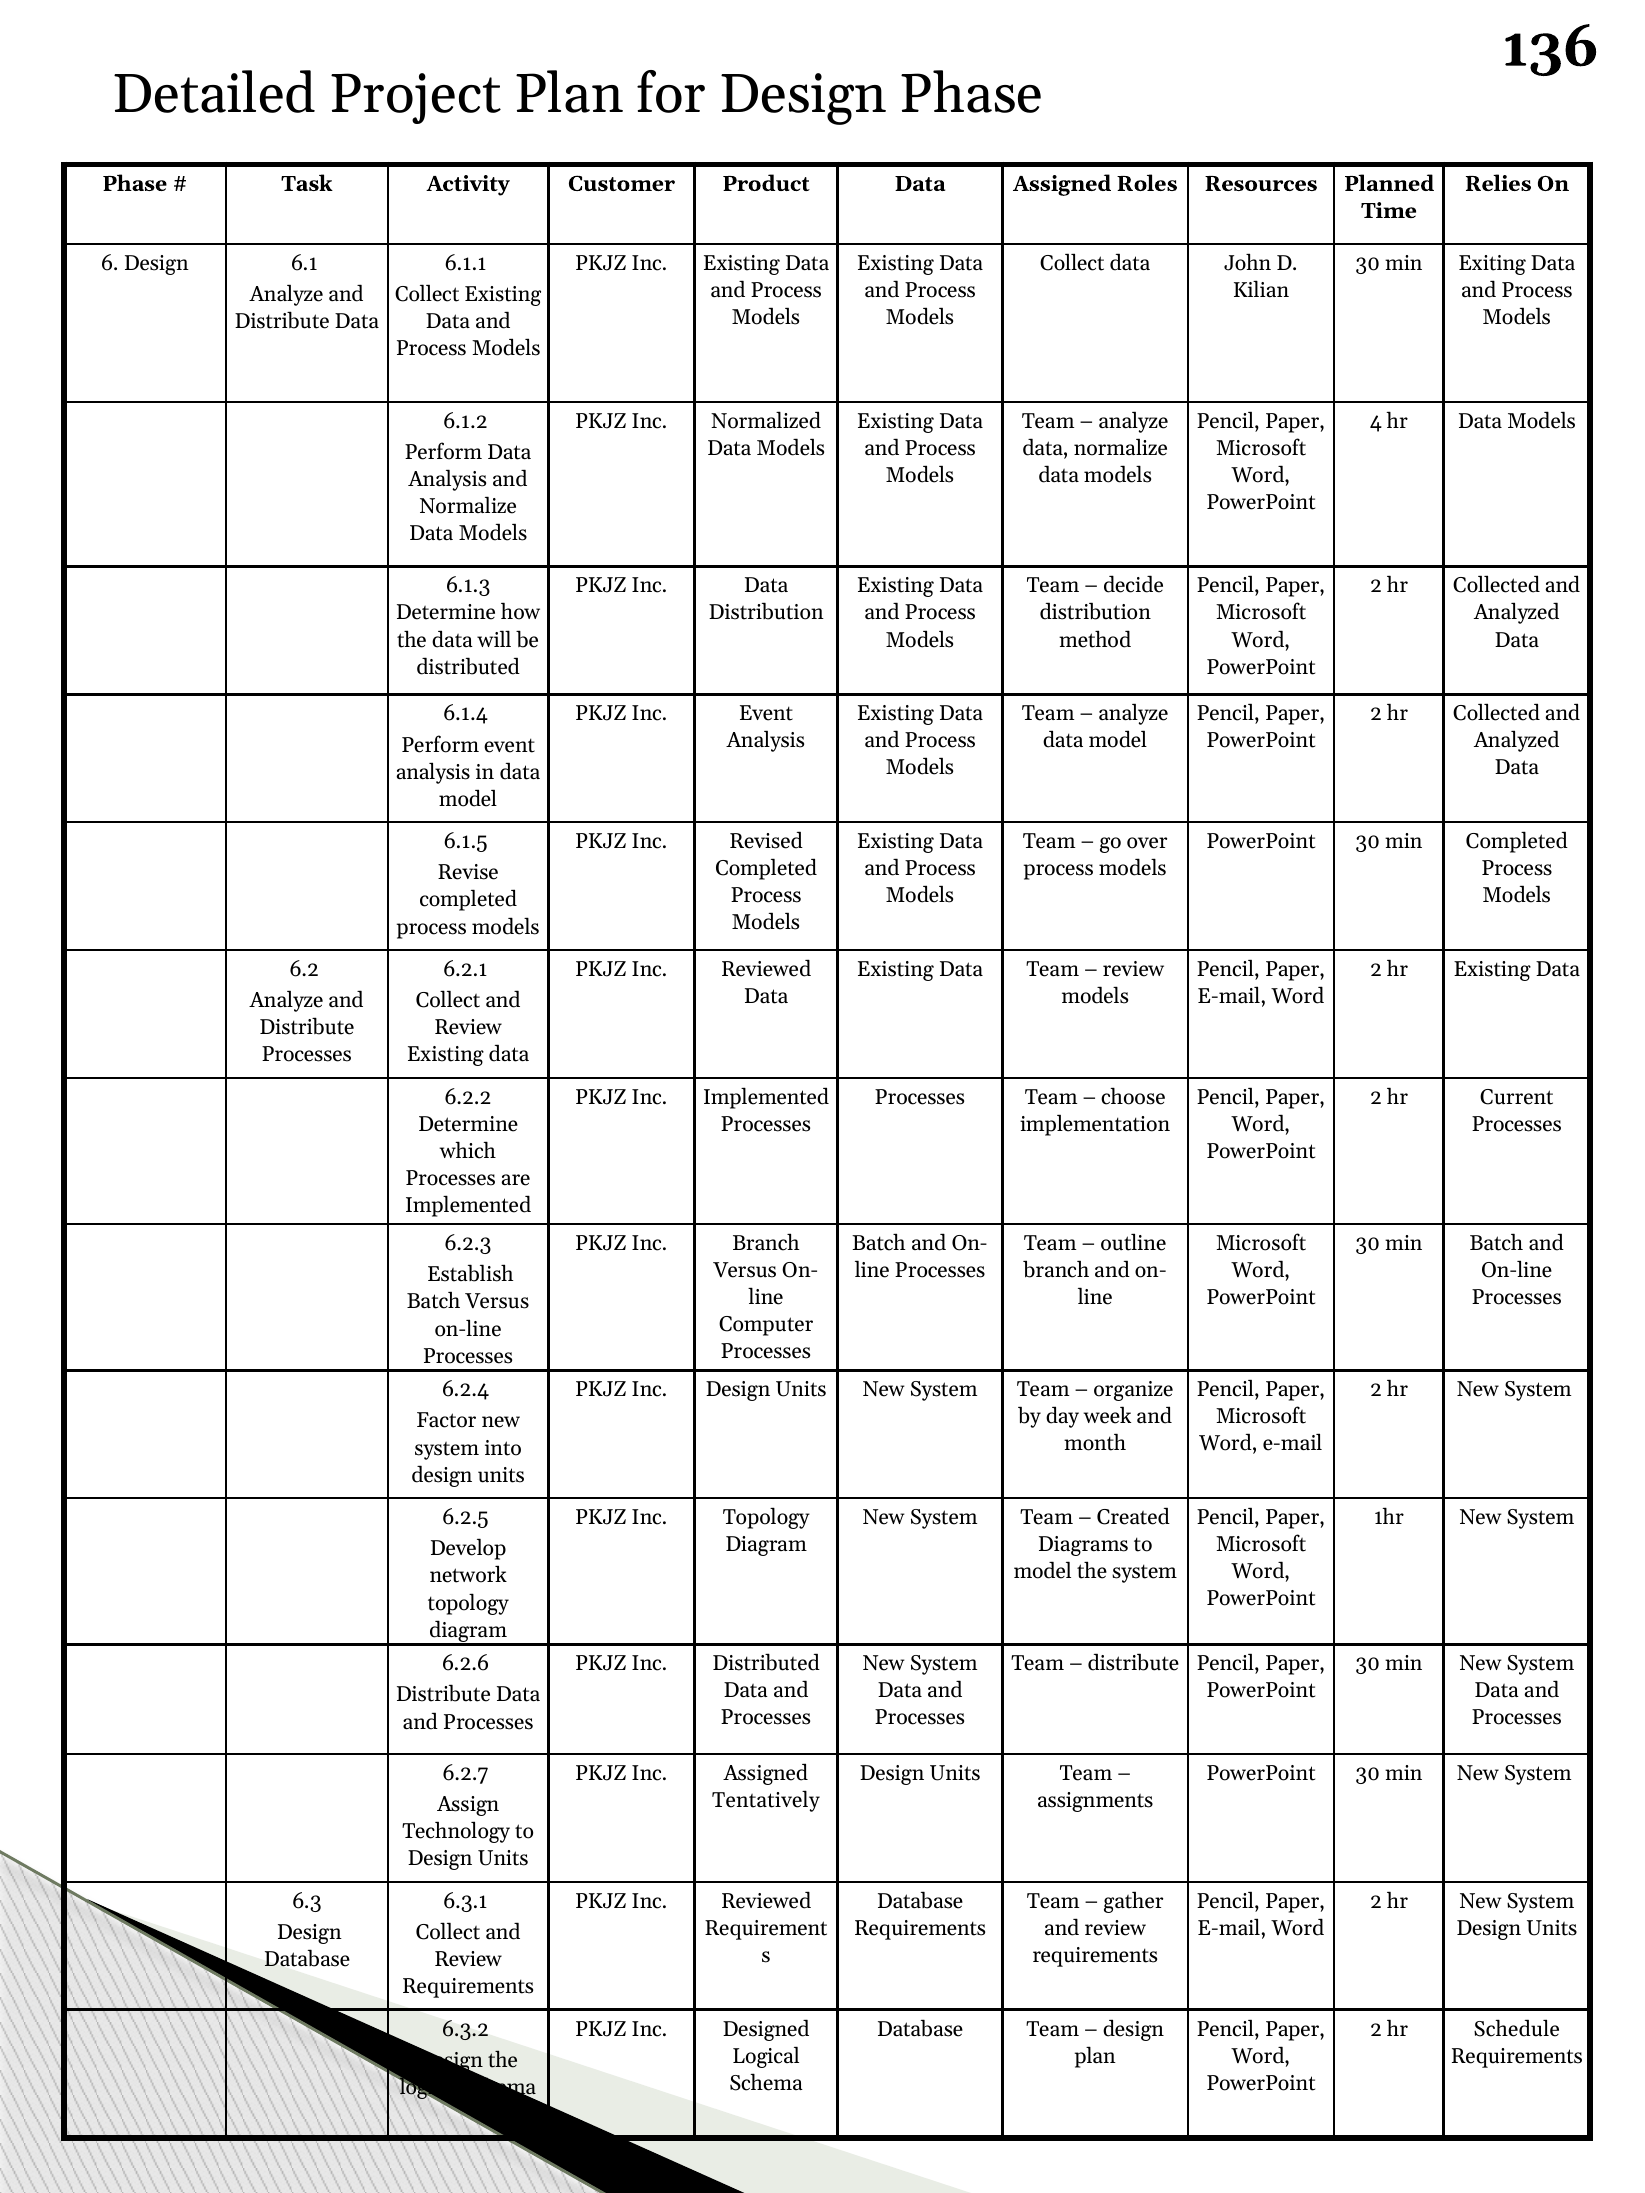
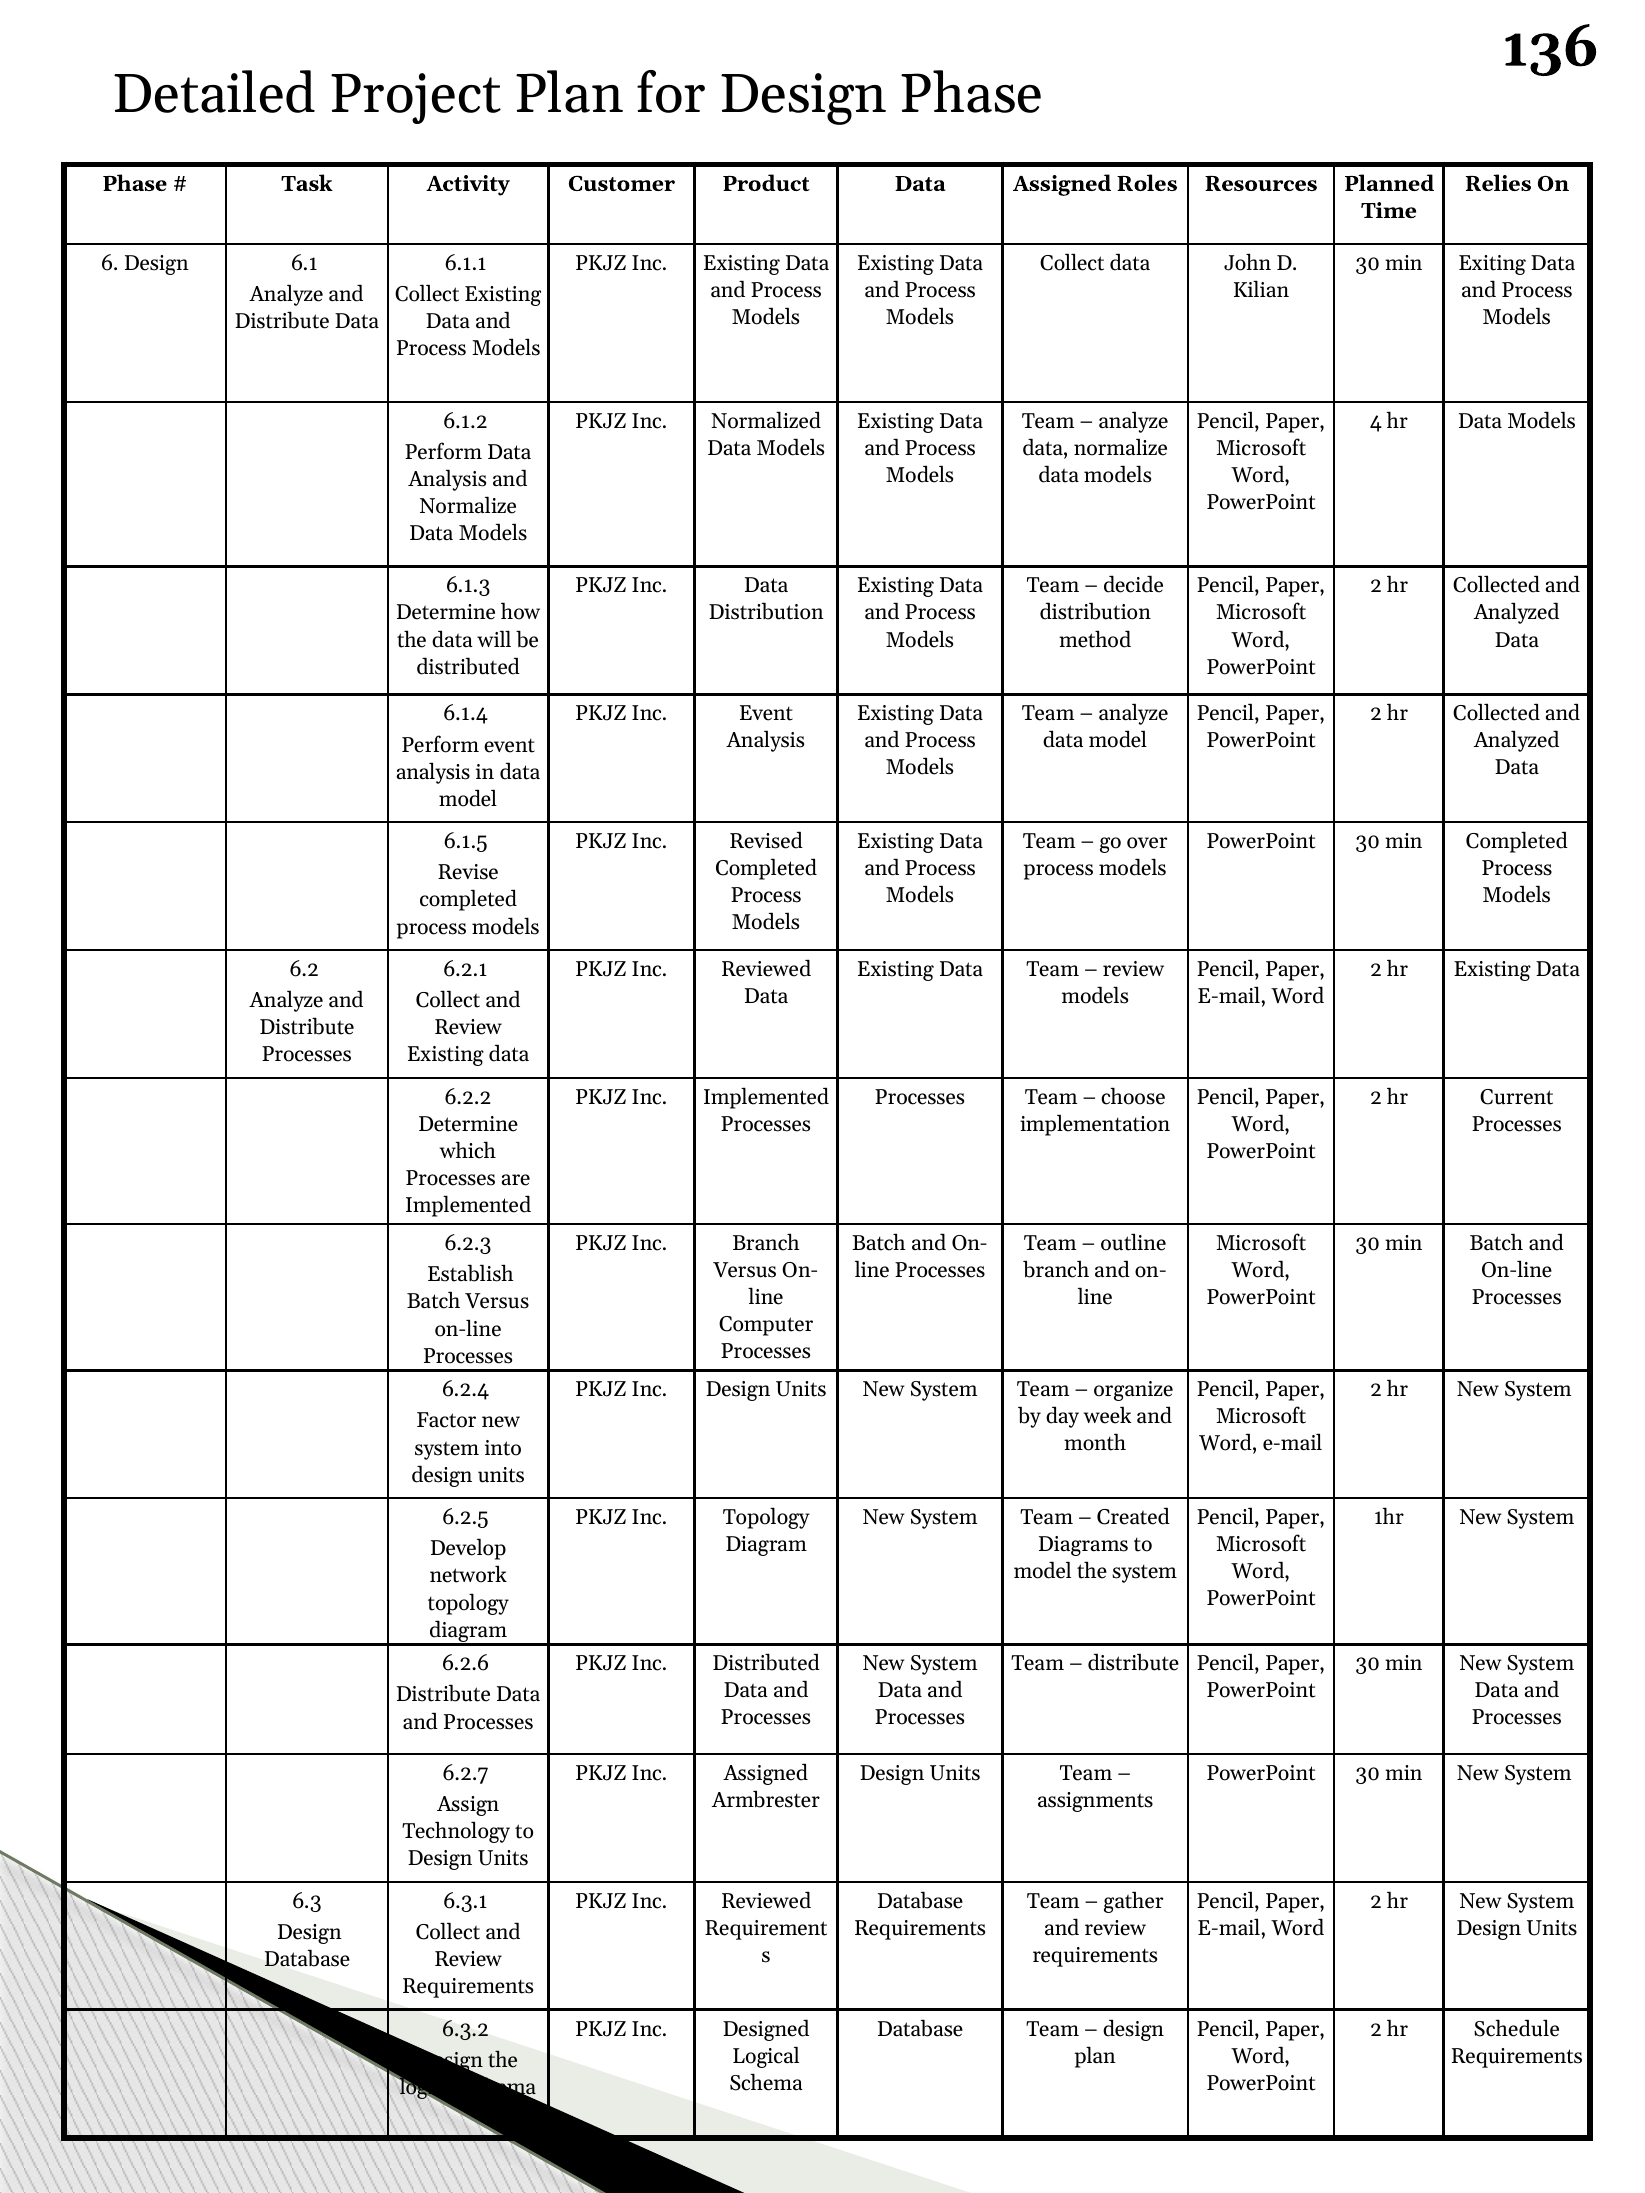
Tentatively: Tentatively -> Armbrester (766, 1801)
